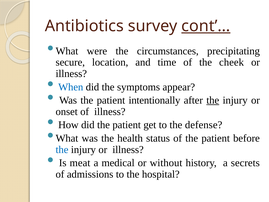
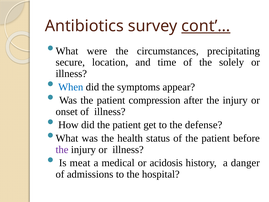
cheek: cheek -> solely (232, 62)
intentionally: intentionally -> compression (155, 100)
the underline: present -> none (213, 100)
the colour: blue -> purple (62, 149)
without: without -> acidosis (166, 163)
secrets: secrets -> danger (245, 163)
